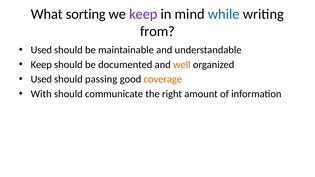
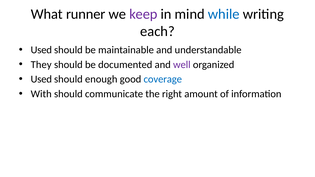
sorting: sorting -> runner (86, 14)
from: from -> each (157, 32)
Keep: Keep -> They (41, 65)
well colour: orange -> purple (182, 65)
passing: passing -> enough (101, 79)
coverage colour: orange -> blue (163, 79)
